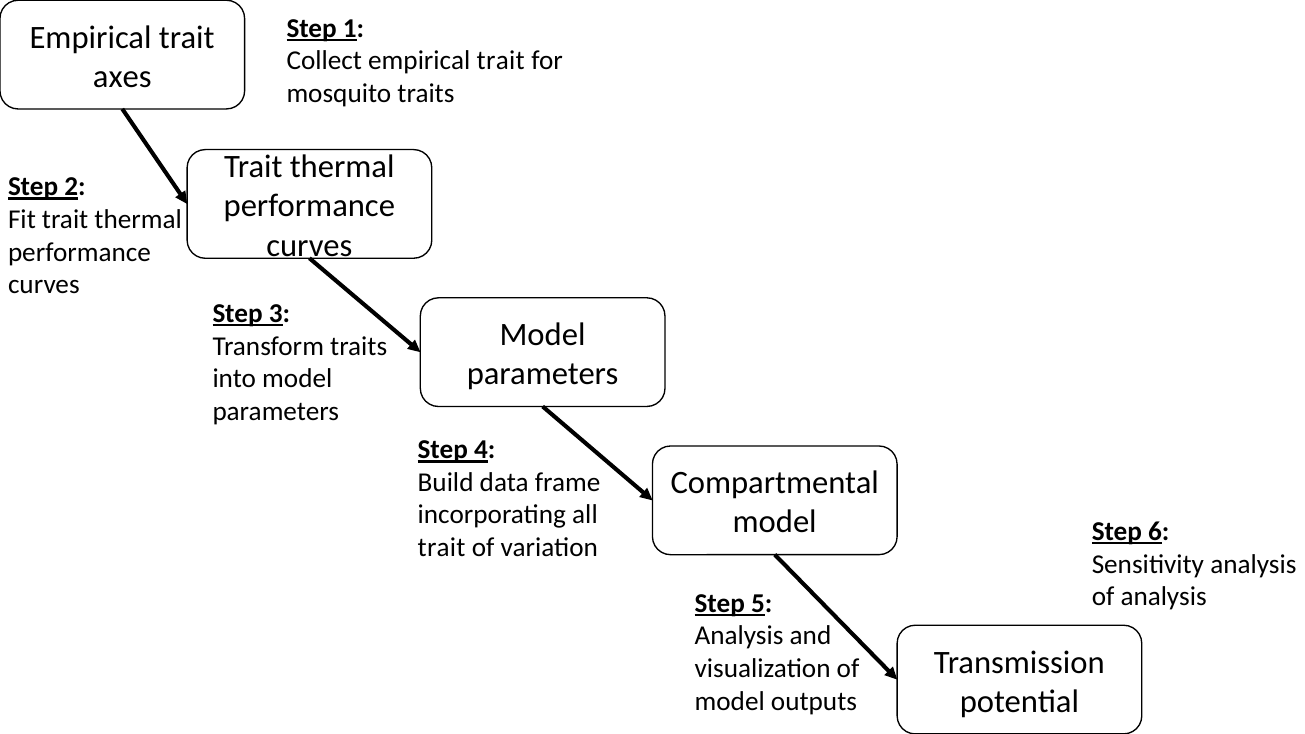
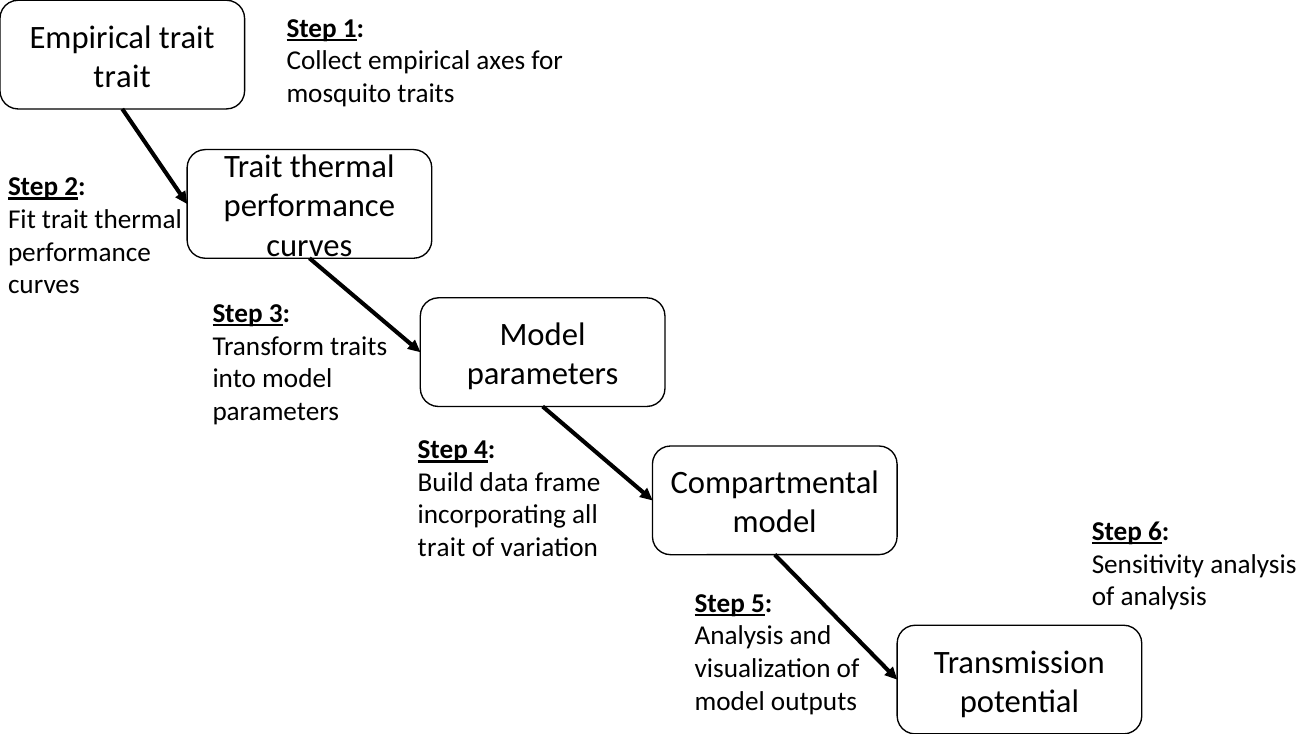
Collect empirical trait: trait -> axes (501, 61)
axes: axes -> trait (122, 76)
